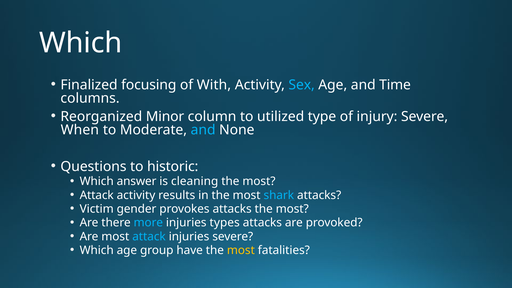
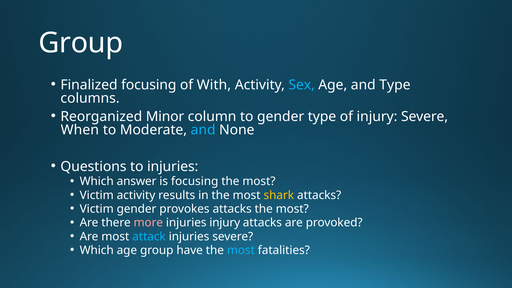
Which: Which -> Group (81, 43)
and Time: Time -> Type (395, 85)
to utilized: utilized -> gender (281, 117)
to historic: historic -> injuries (173, 167)
is cleaning: cleaning -> focusing (195, 181)
Attack: Attack -> Victim (97, 195)
shark colour: light blue -> yellow (279, 195)
more colour: light blue -> pink (148, 223)
injuries types: types -> injury (225, 223)
most colour: yellow -> light blue (241, 250)
